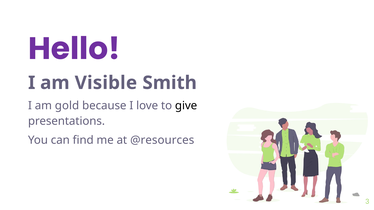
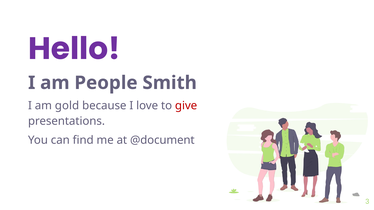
Visible: Visible -> People (106, 83)
give colour: black -> red (186, 106)
@resources: @resources -> @document (162, 140)
